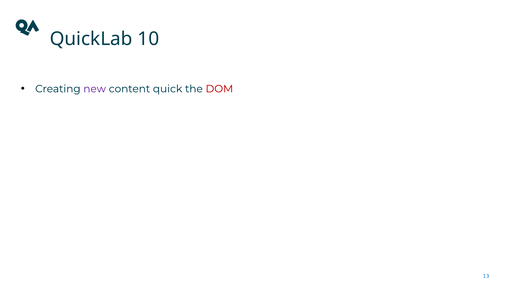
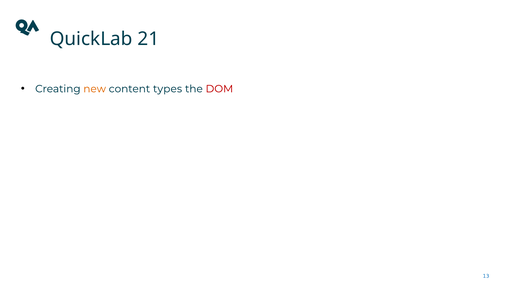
10: 10 -> 21 (148, 39)
new colour: purple -> orange (95, 89)
quick: quick -> types (168, 89)
